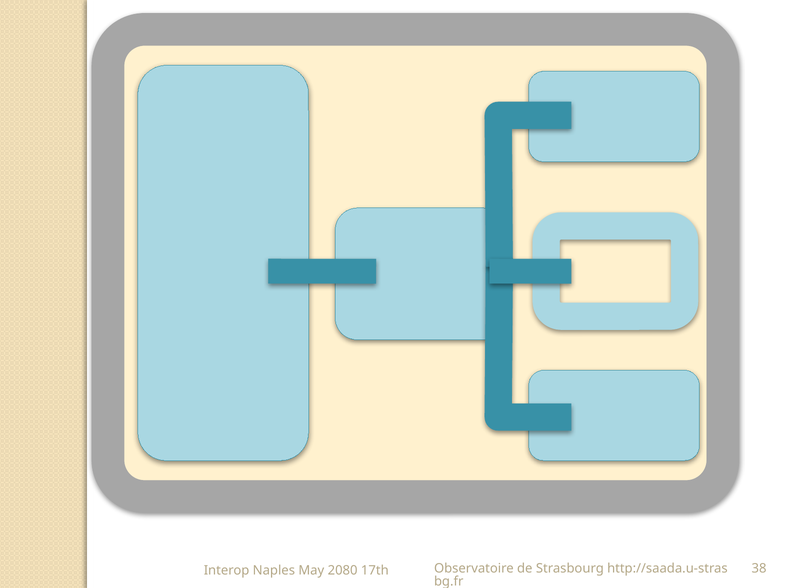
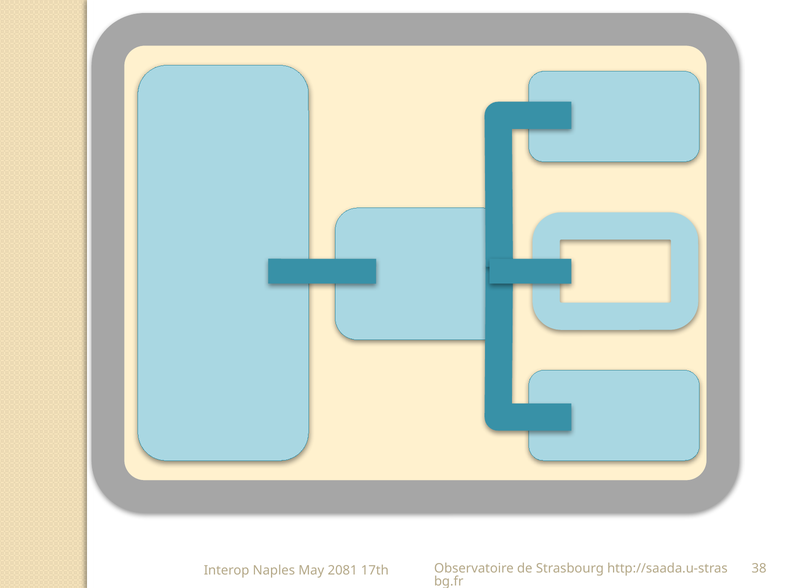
2080: 2080 -> 2081 (343, 571)
